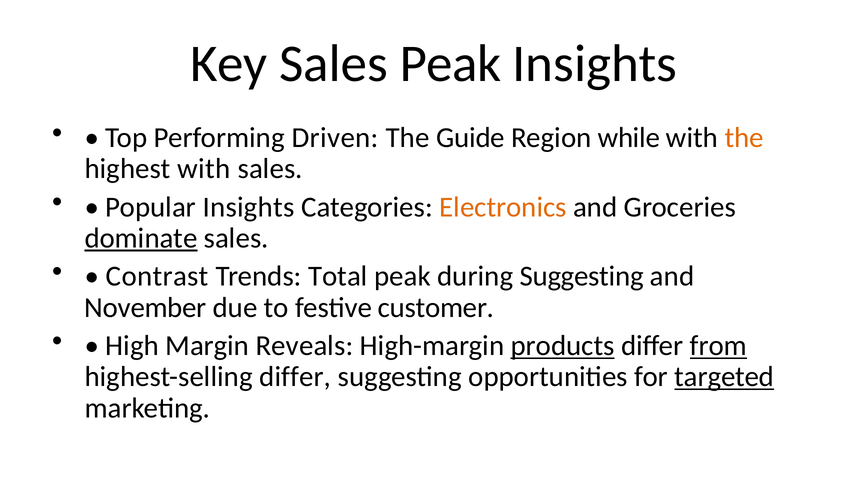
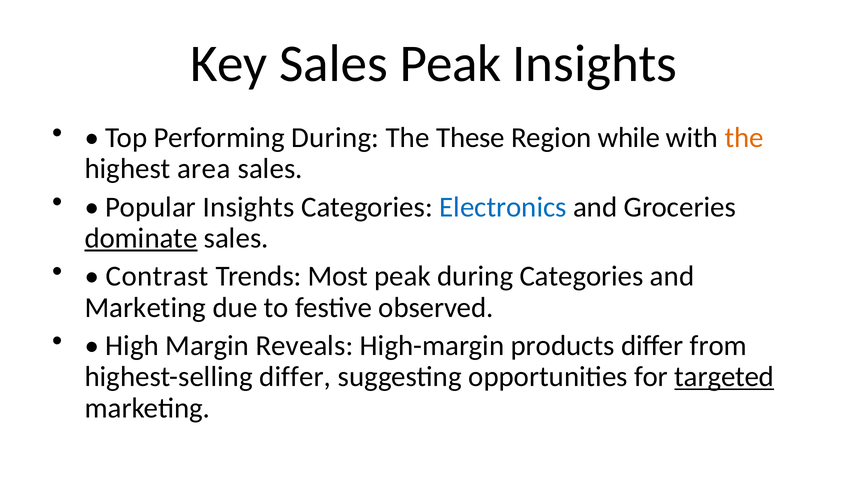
Performing Driven: Driven -> During (335, 138)
Guide: Guide -> These (470, 138)
highest with: with -> area (204, 169)
Electronics colour: orange -> blue (503, 207)
Total: Total -> Most (338, 276)
during Suggesting: Suggesting -> Categories (582, 276)
November: November -> Marketing (145, 308)
customer: customer -> observed (436, 308)
products underline: present -> none (563, 346)
from underline: present -> none (718, 346)
